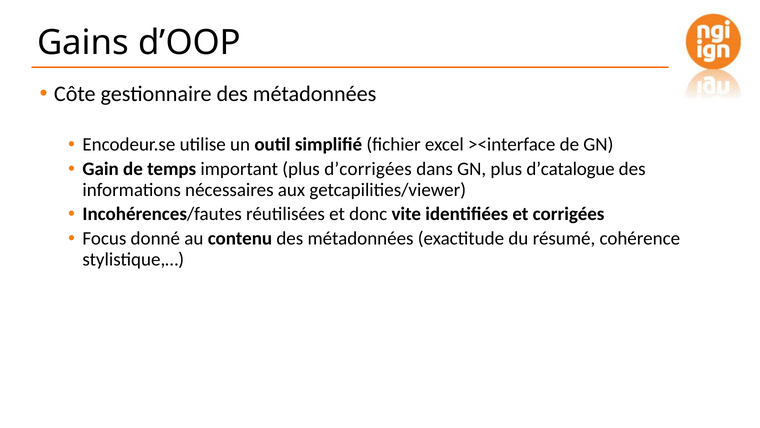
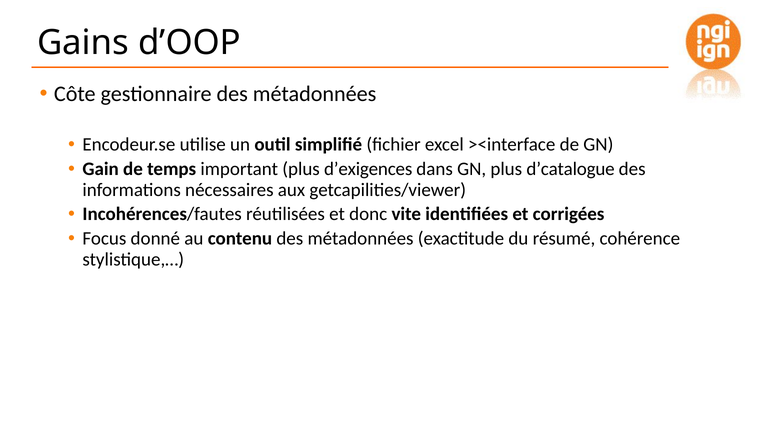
d’corrigées: d’corrigées -> d’exigences (368, 169)
